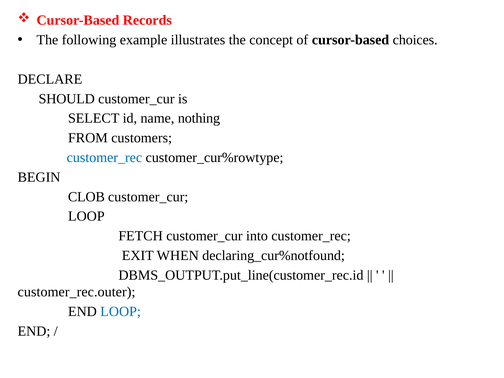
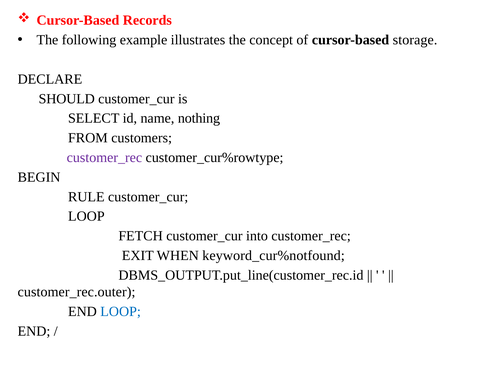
choices: choices -> storage (415, 40)
customer_rec colour: blue -> purple (104, 158)
CLOB: CLOB -> RULE (86, 197)
declaring_cur%notfound: declaring_cur%notfound -> keyword_cur%notfound (274, 256)
